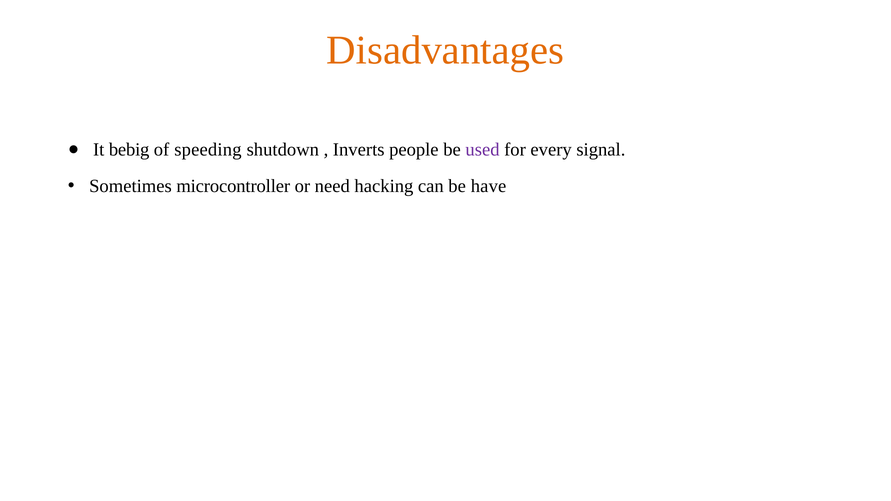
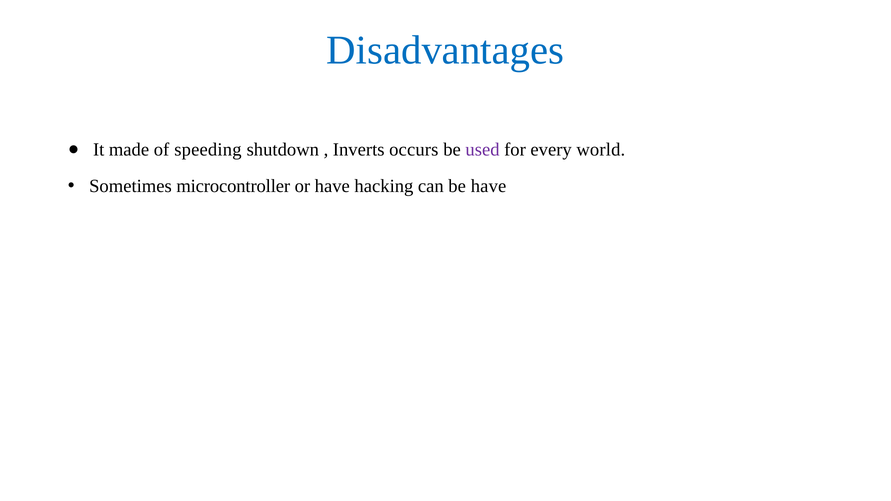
Disadvantages colour: orange -> blue (445, 50)
bebig: bebig -> made (129, 150)
people: people -> occurs (414, 150)
signal: signal -> world (601, 150)
or need: need -> have (332, 186)
